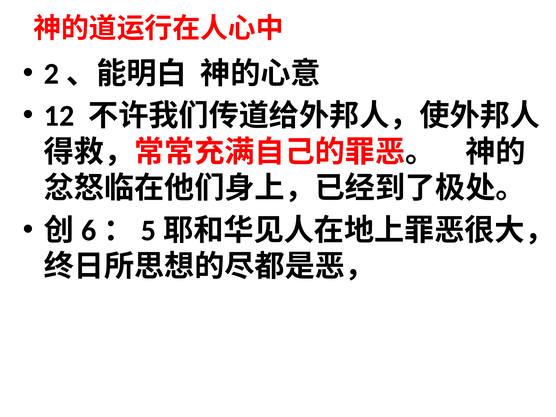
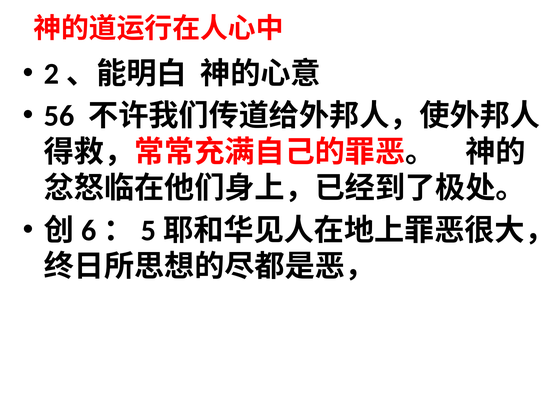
12: 12 -> 56 (59, 116)
